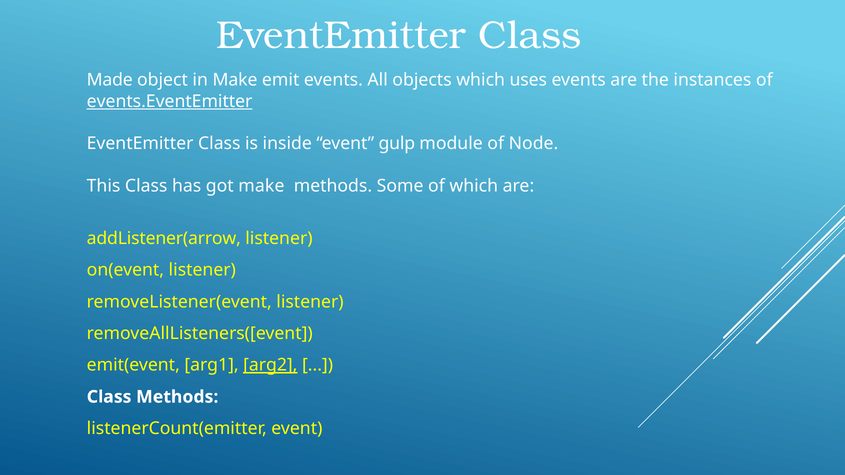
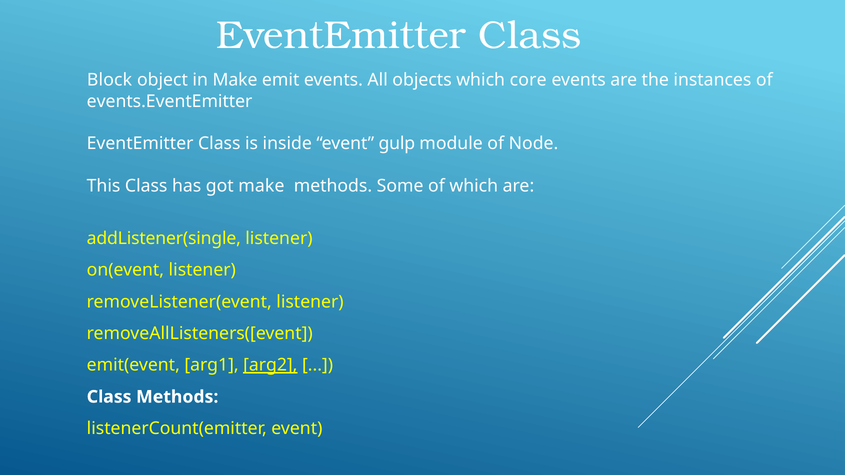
Made: Made -> Block (110, 80)
uses: uses -> core (528, 80)
events.EventEmitter underline: present -> none (170, 101)
addListener(arrow: addListener(arrow -> addListener(single (164, 239)
